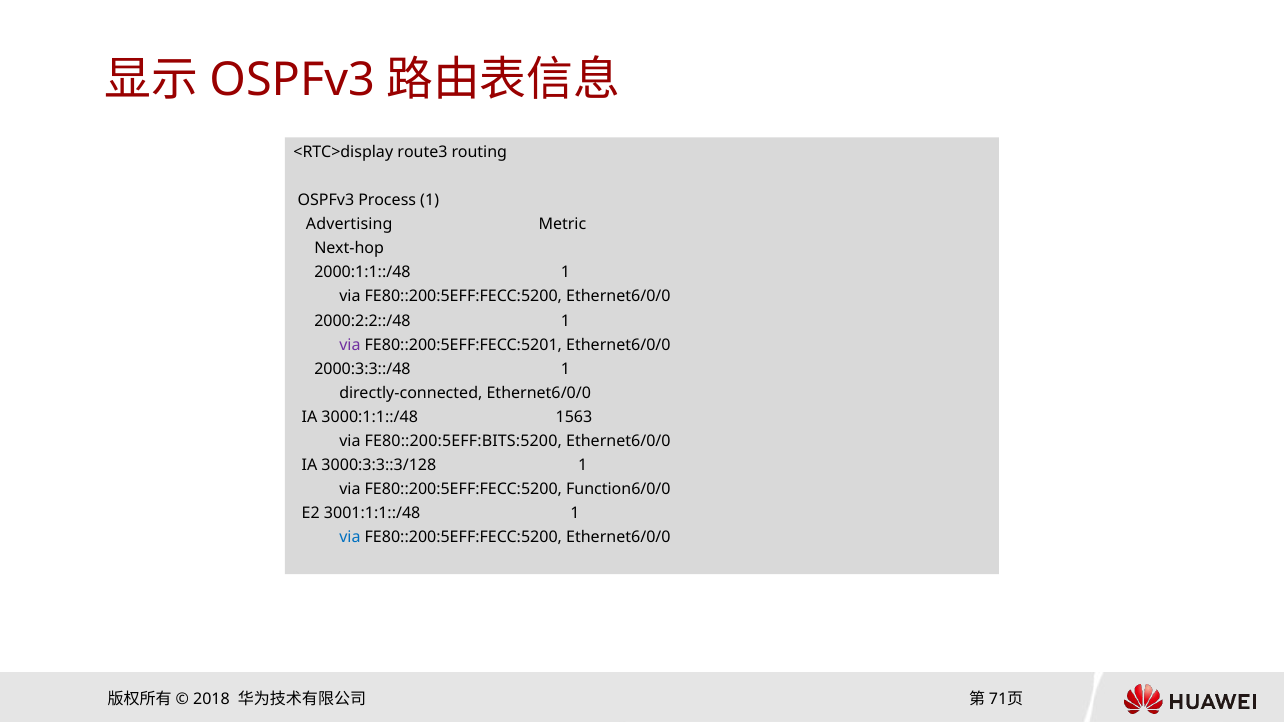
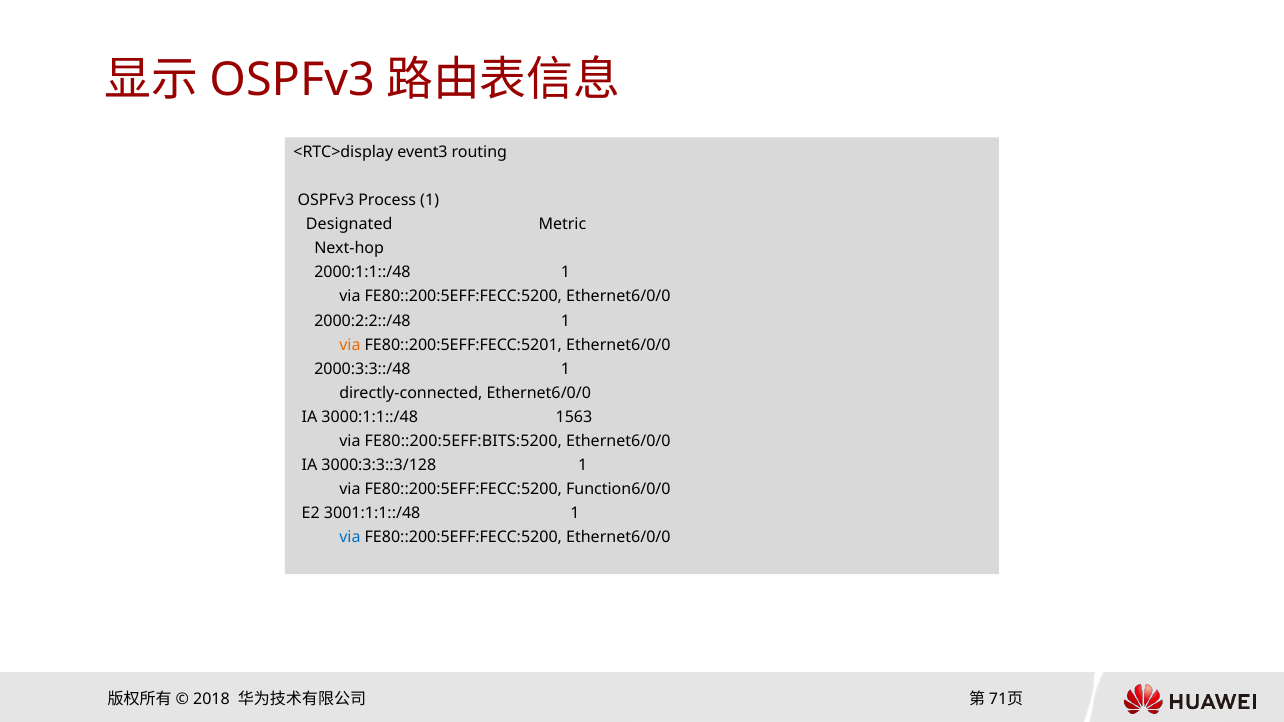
route3: route3 -> event3 (423, 152)
Advertising: Advertising -> Designated (349, 225)
via colour: purple -> orange (350, 345)
